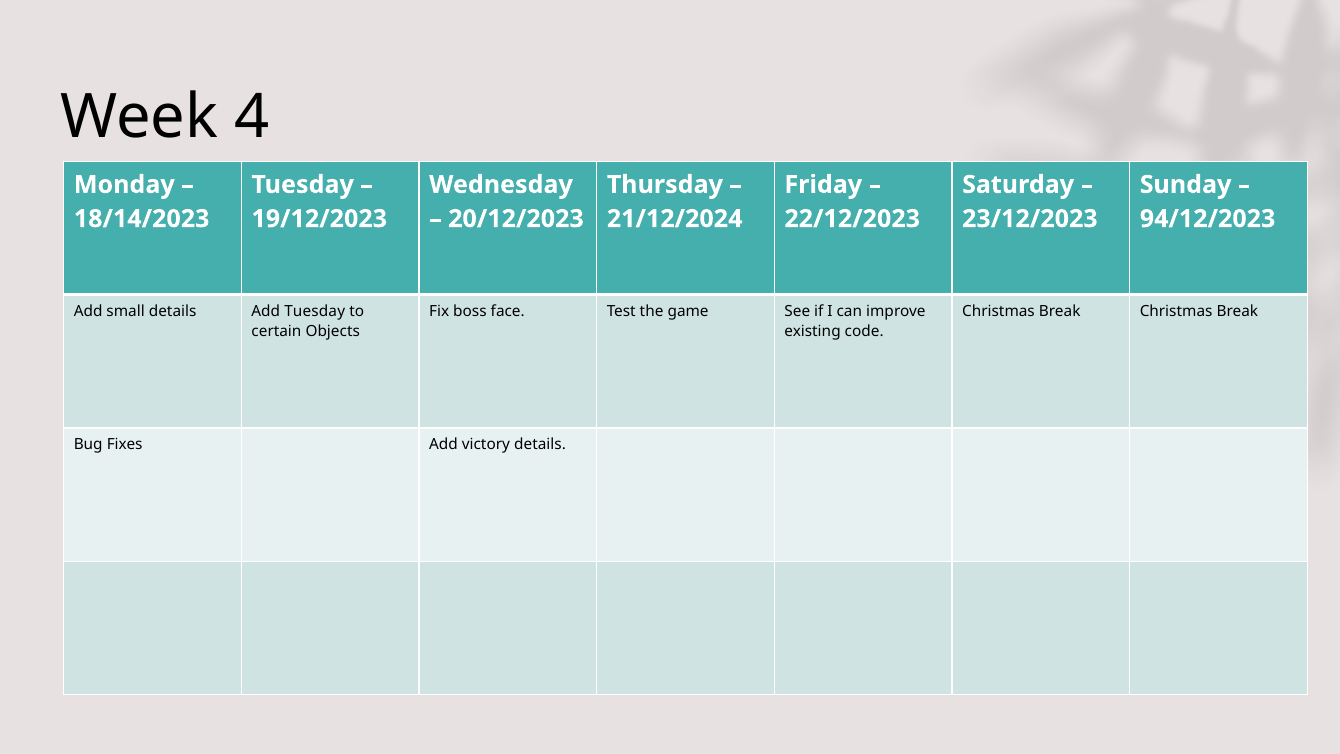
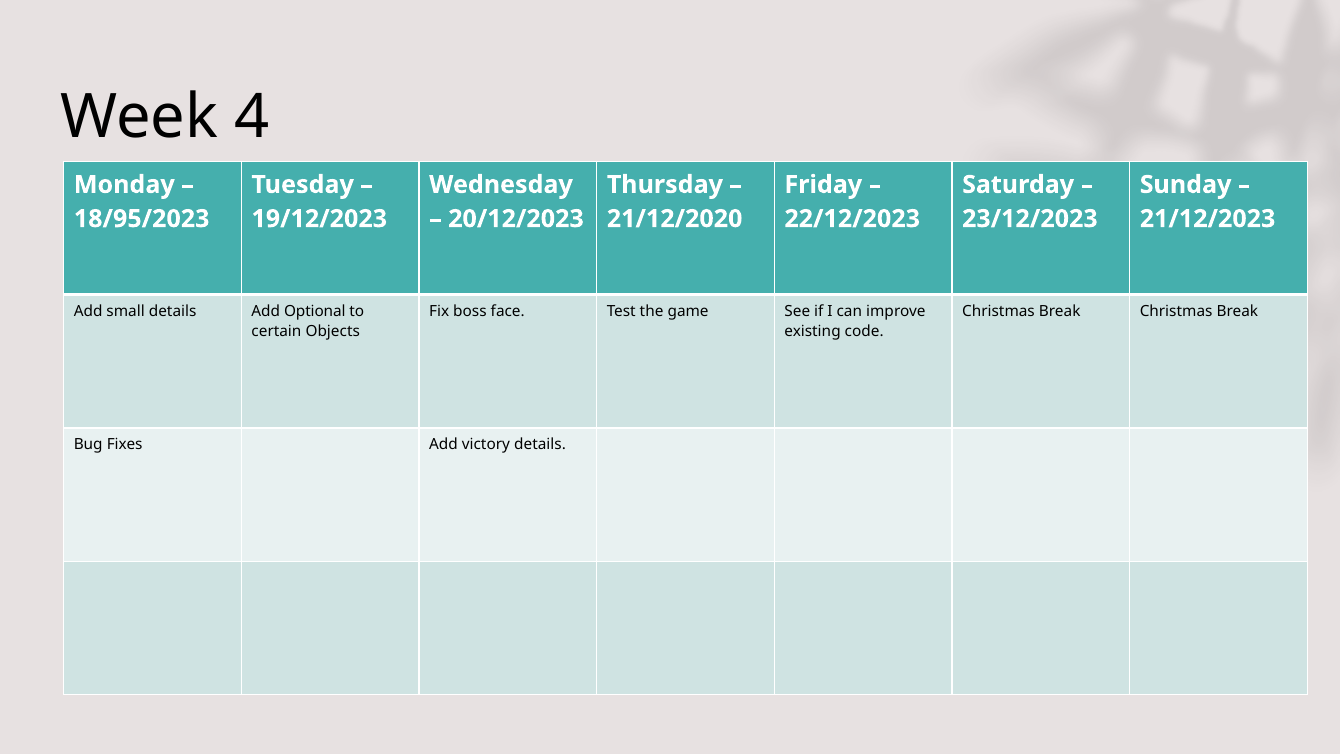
18/14/2023: 18/14/2023 -> 18/95/2023 (142, 219)
21/12/2024: 21/12/2024 -> 21/12/2020 (675, 219)
94/12/2023: 94/12/2023 -> 21/12/2023 (1208, 219)
Add Tuesday: Tuesday -> Optional (315, 311)
